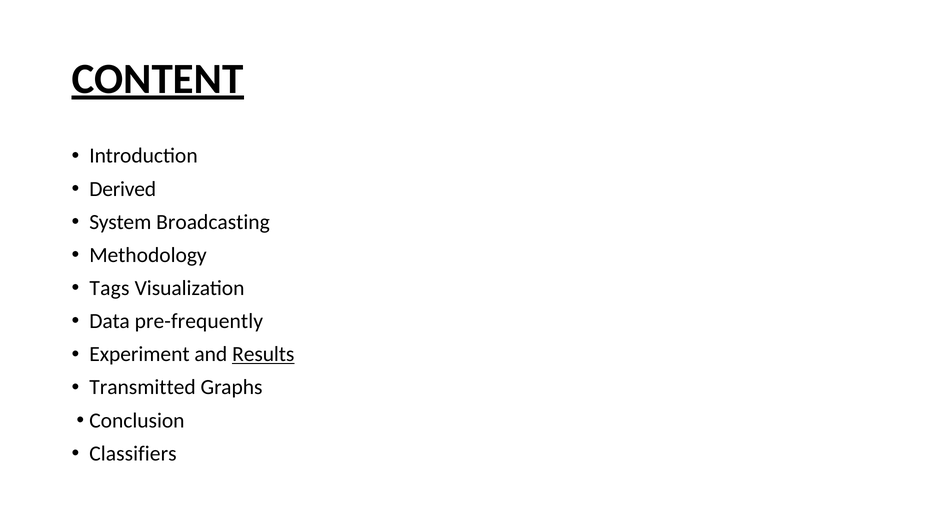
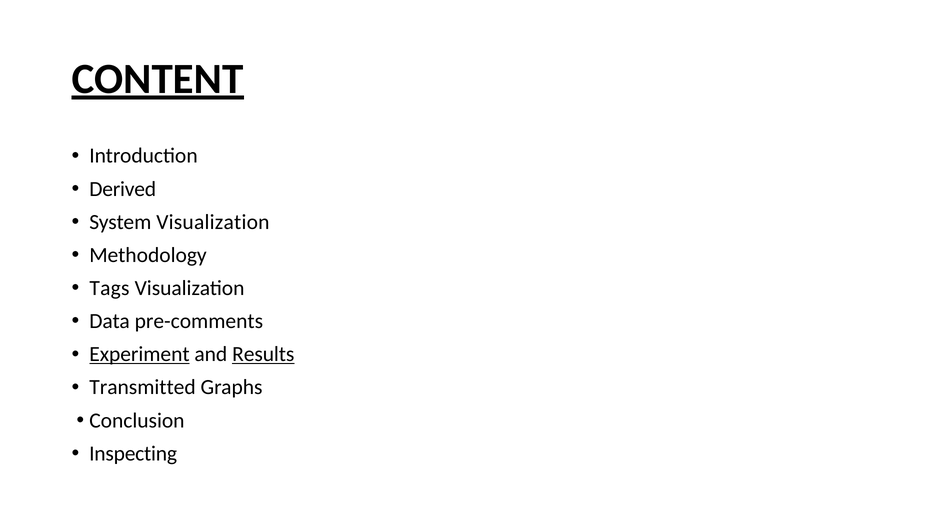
System Broadcasting: Broadcasting -> Visualization (213, 222)
pre-frequently: pre-frequently -> pre-comments (199, 321)
Experiment underline: none -> present (139, 354)
Classifiers: Classifiers -> Inspecting (133, 453)
